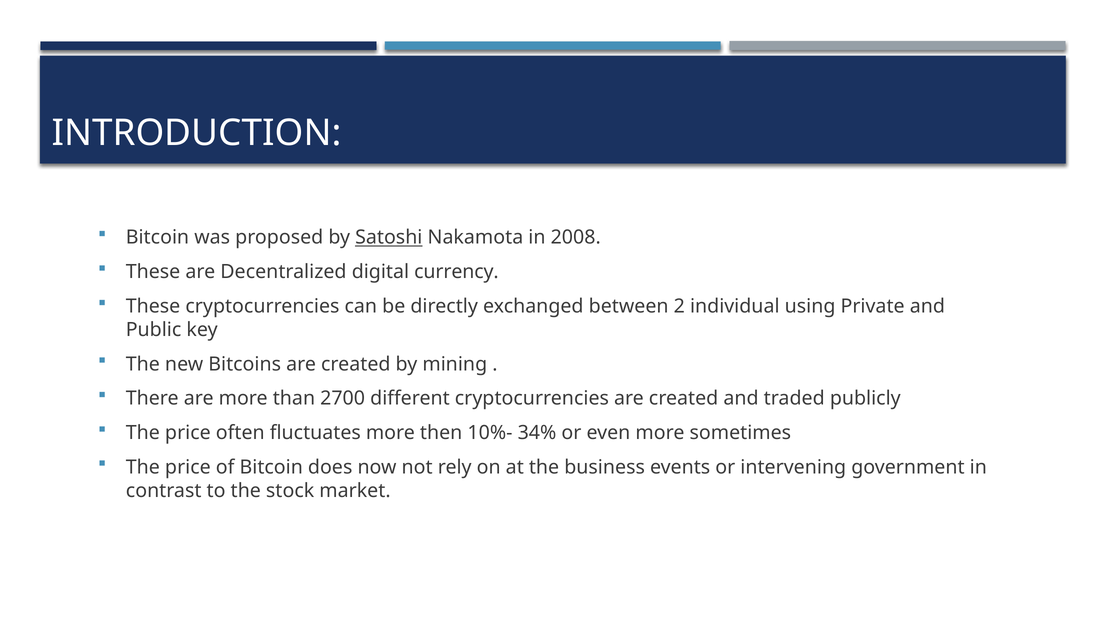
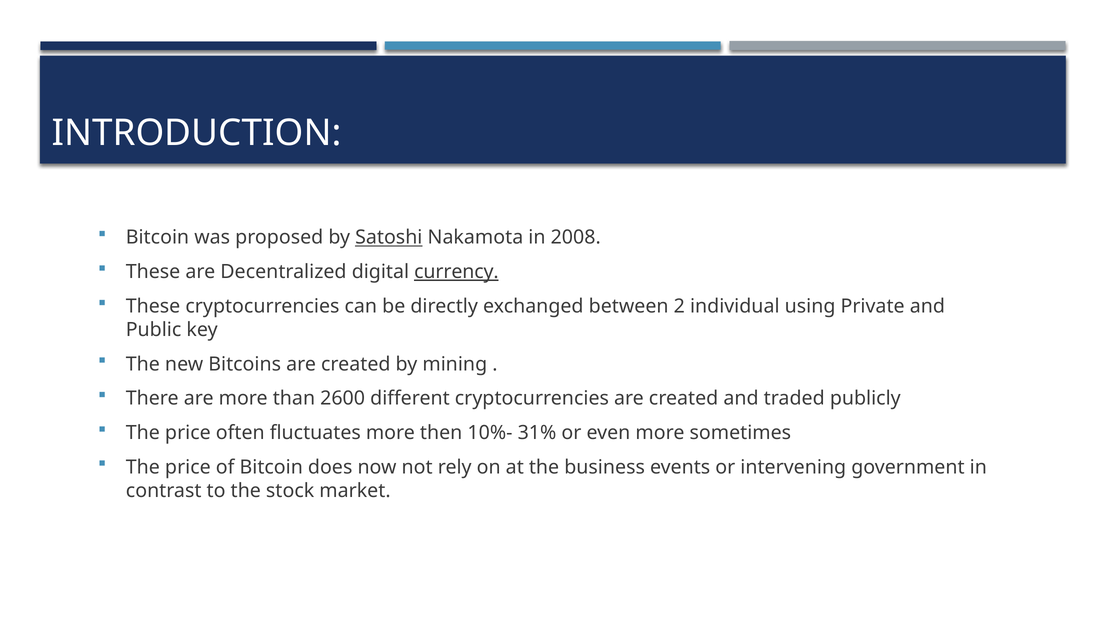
currency underline: none -> present (456, 272)
2700: 2700 -> 2600 (343, 398)
34%: 34% -> 31% (537, 433)
